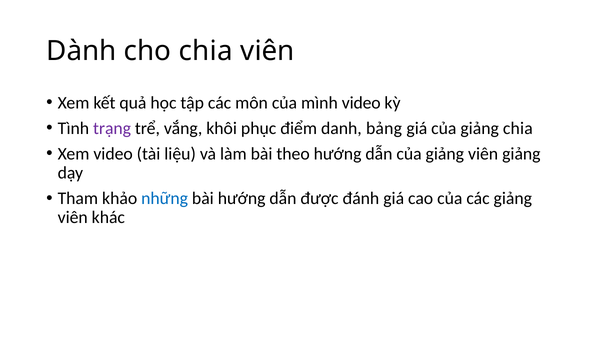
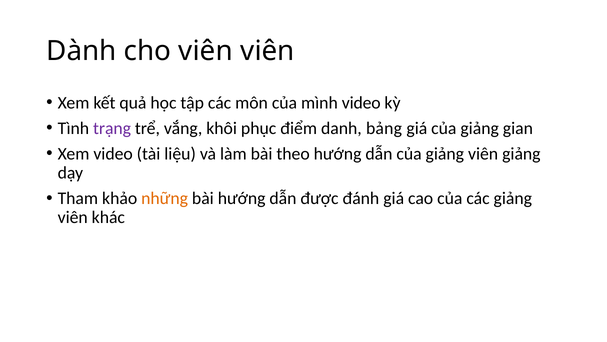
cho chia: chia -> viên (206, 51)
giảng chia: chia -> gian (518, 128)
những colour: blue -> orange (165, 198)
